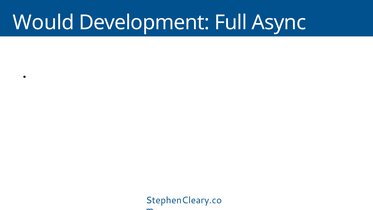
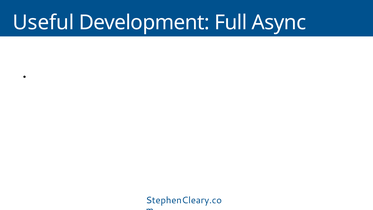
Would: Would -> Useful (43, 23)
